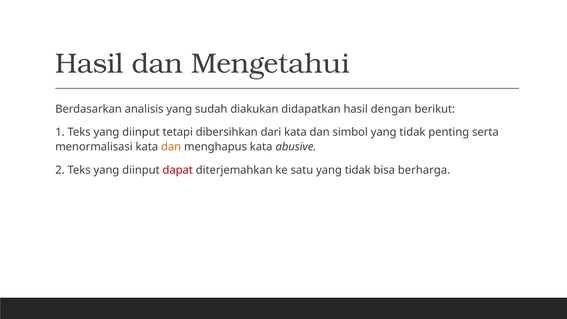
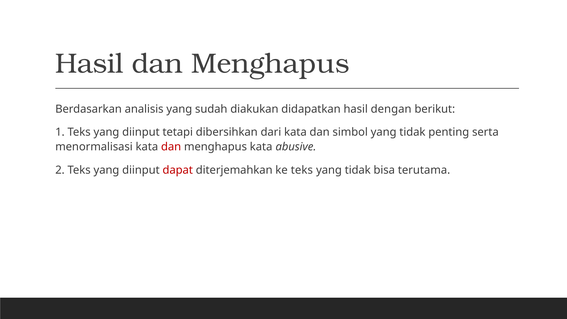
Hasil dan Mengetahui: Mengetahui -> Menghapus (270, 64)
dan colour: orange -> red (171, 147)
ke satu: satu -> teks (302, 170)
berharga: berharga -> terutama (424, 170)
